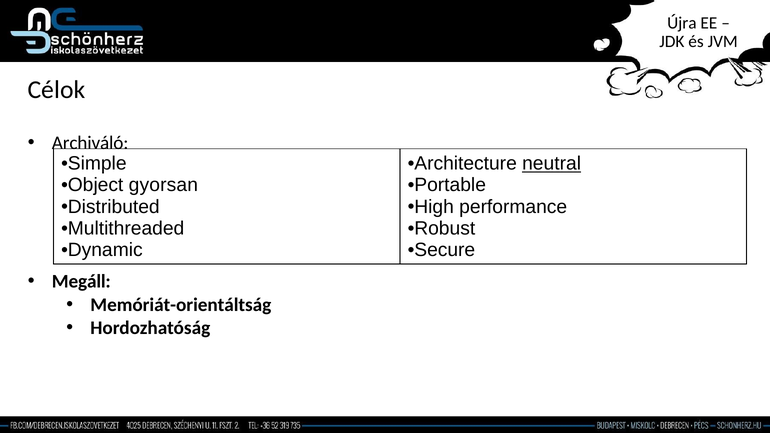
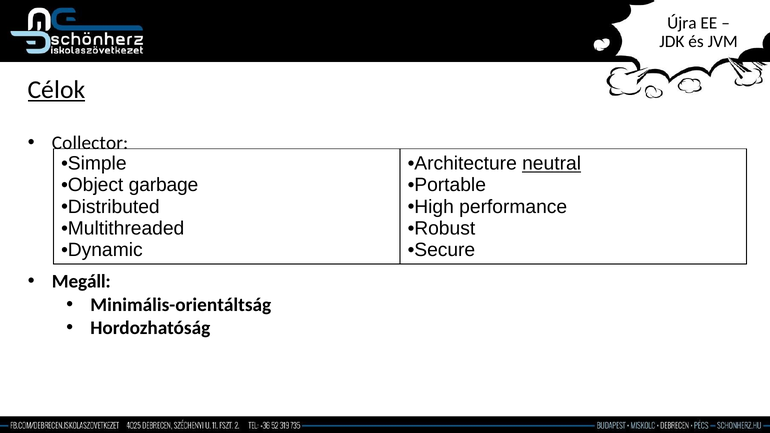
Célok underline: none -> present (57, 90)
Archiváló: Archiváló -> Collector (90, 143)
gyorsan: gyorsan -> garbage (164, 185)
Memóriát-orientáltság: Memóriát-orientáltság -> Minimális-orientáltság (181, 305)
